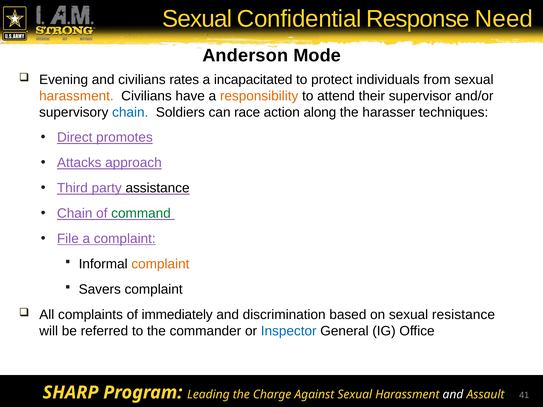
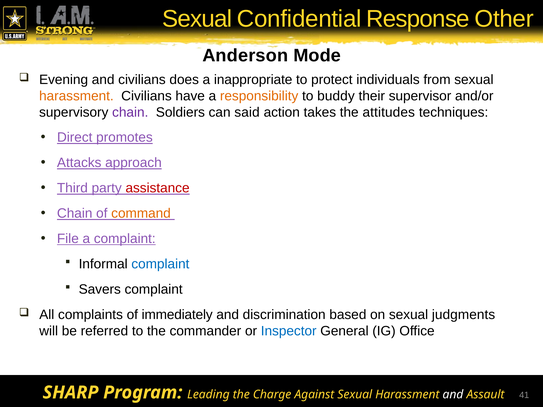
Need: Need -> Other (504, 19)
rates: rates -> does (184, 80)
incapacitated: incapacitated -> inappropriate (253, 80)
attend: attend -> buddy (336, 96)
chain colour: blue -> purple (130, 112)
race: race -> said (247, 112)
along: along -> takes (320, 112)
harasser: harasser -> attitudes (389, 112)
assistance colour: black -> red (158, 188)
command colour: green -> orange (141, 214)
complaint colour: orange -> blue (160, 264)
resistance: resistance -> judgments (464, 315)
